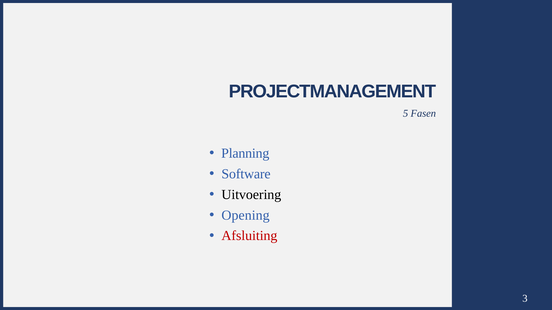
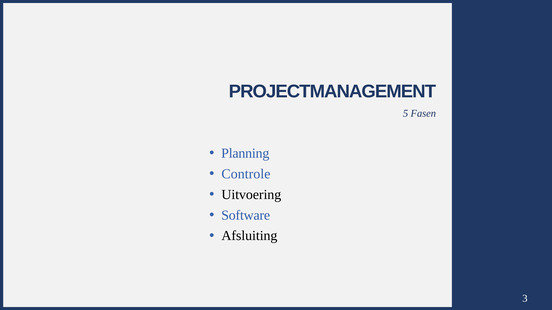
Software: Software -> Controle (246, 174)
Opening: Opening -> Software (246, 215)
Afsluiting colour: red -> black (249, 236)
